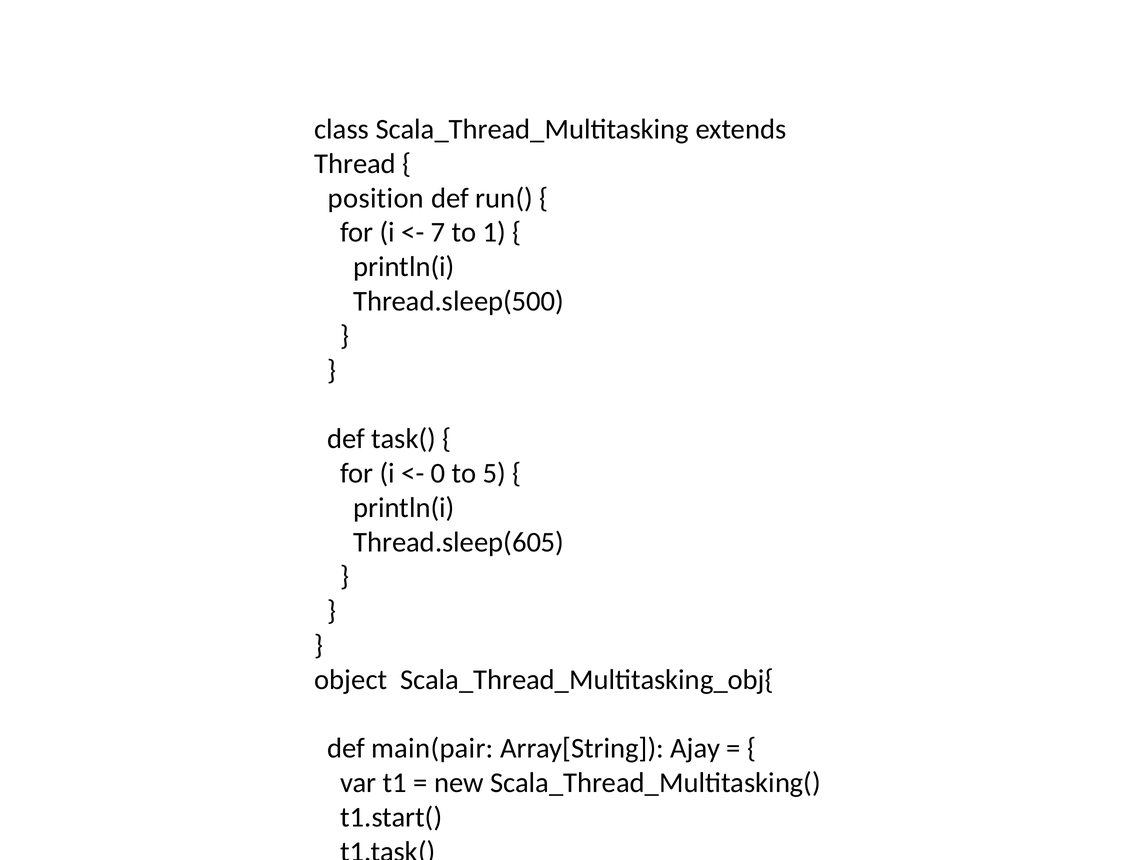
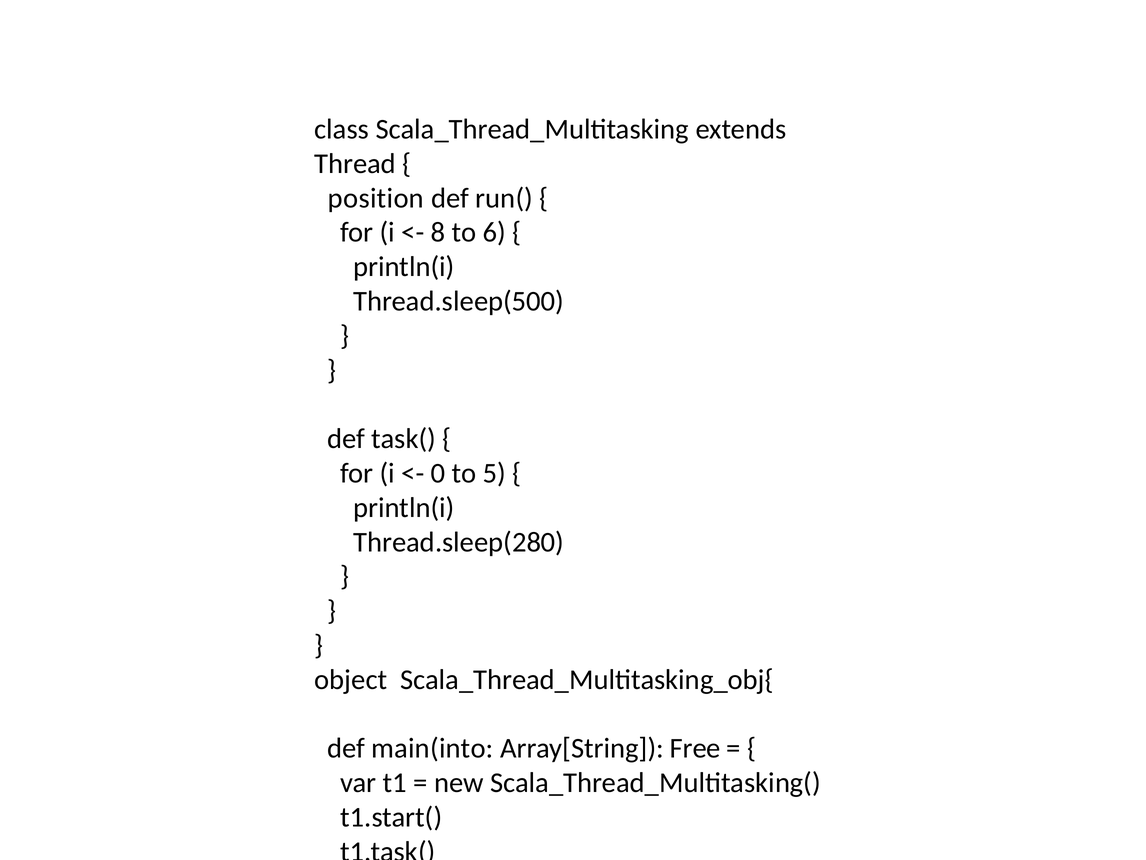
7: 7 -> 8 (438, 232)
1: 1 -> 6 (494, 232)
Thread.sleep(605: Thread.sleep(605 -> Thread.sleep(280 (459, 542)
main(pair: main(pair -> main(into (432, 748)
Ajay: Ajay -> Free (695, 748)
